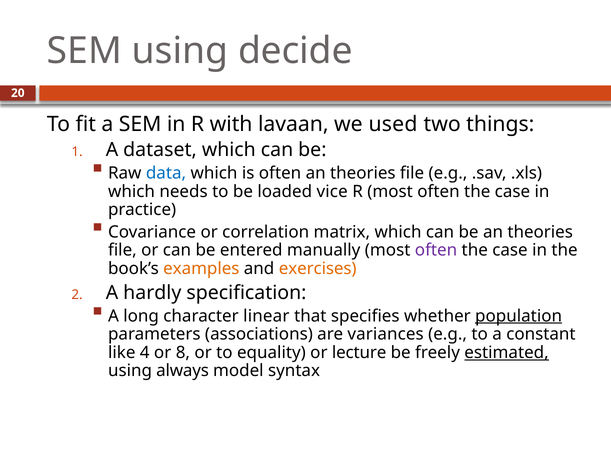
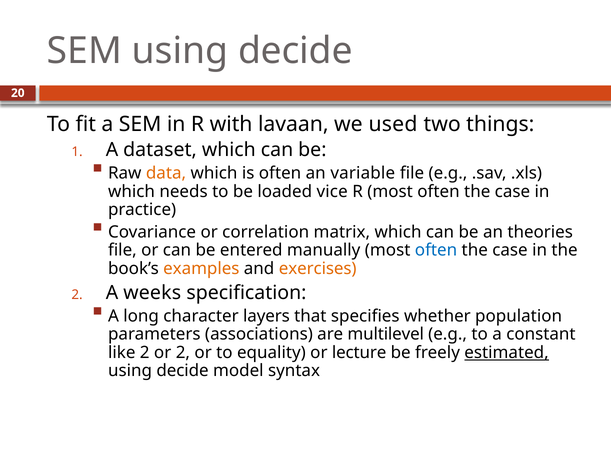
data colour: blue -> orange (166, 173)
often an theories: theories -> variable (363, 173)
often colour: purple -> blue (436, 250)
hardly: hardly -> weeks (152, 293)
linear: linear -> layers (266, 316)
population underline: present -> none (519, 316)
variances: variances -> multilevel (386, 334)
like 4: 4 -> 2 (145, 353)
or 8: 8 -> 2 (183, 353)
always: always -> decide (183, 371)
